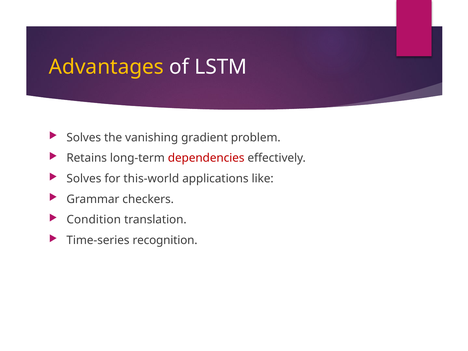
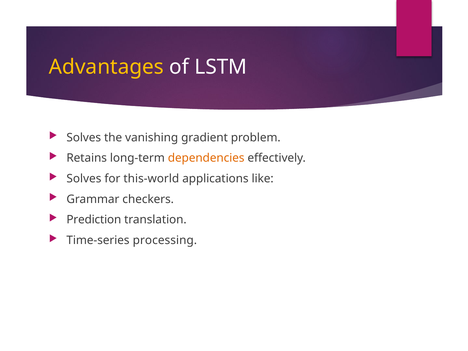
dependencies colour: red -> orange (206, 158)
Condition: Condition -> Prediction (94, 220)
recognition: recognition -> processing (165, 240)
